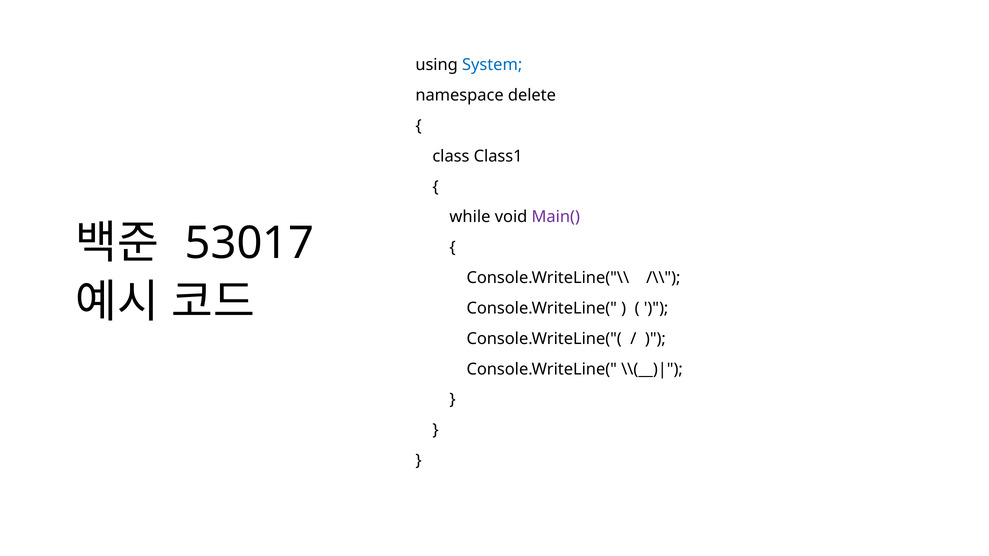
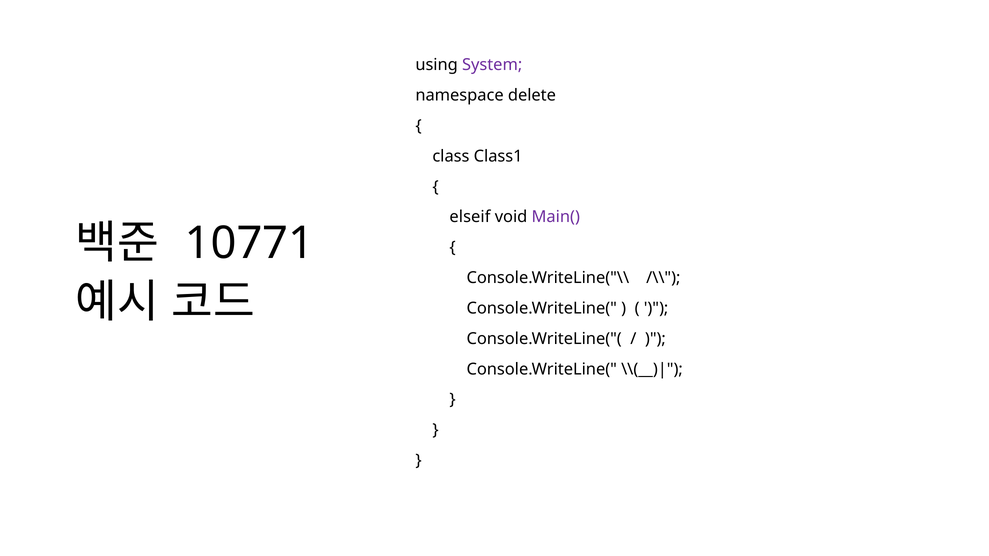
System colour: blue -> purple (492, 65)
while: while -> elseif (470, 217)
53017: 53017 -> 10771 (250, 243)
